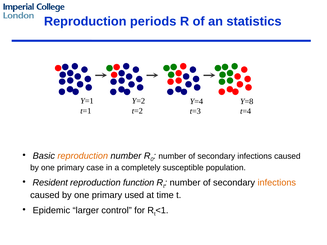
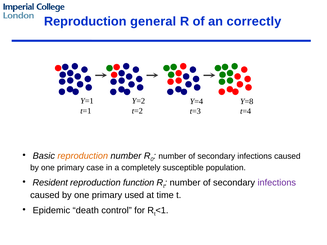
periods: periods -> general (153, 21)
statistics: statistics -> correctly (254, 21)
infections colour: orange -> purple (277, 183)
larger: larger -> death (86, 211)
